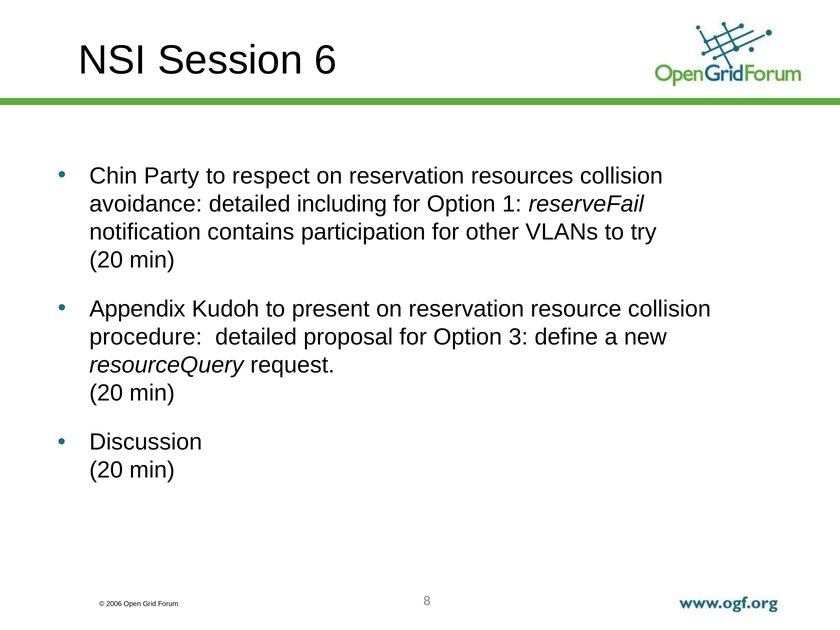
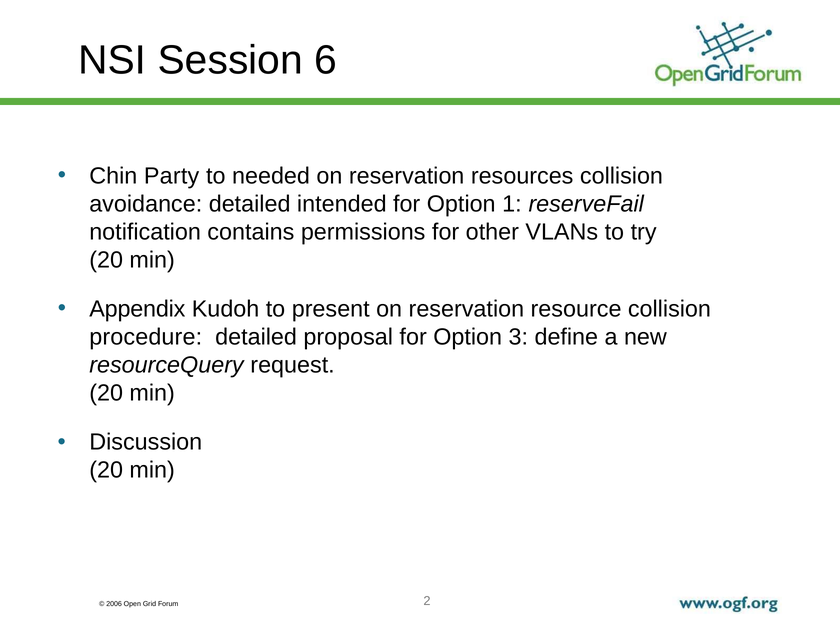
respect: respect -> needed (271, 176)
including: including -> intended (342, 204)
participation: participation -> permissions (363, 232)
8: 8 -> 2 (427, 601)
